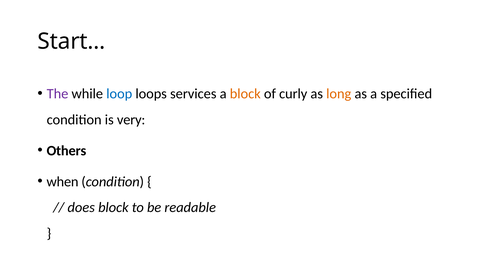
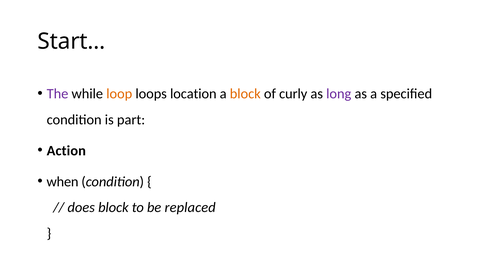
loop colour: blue -> orange (119, 94)
services: services -> location (193, 94)
long colour: orange -> purple (339, 94)
very: very -> part (131, 120)
Others: Others -> Action (66, 151)
readable: readable -> replaced (190, 207)
